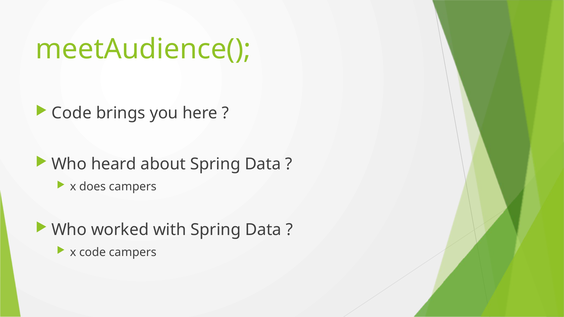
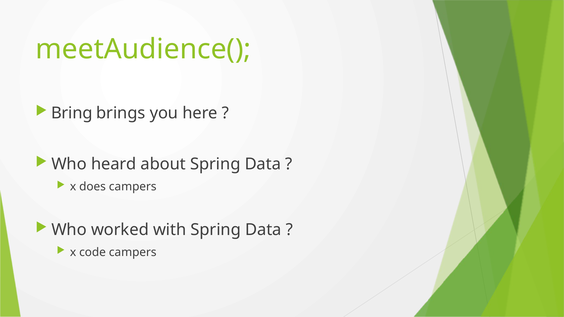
Code: Code -> Bring (72, 113)
